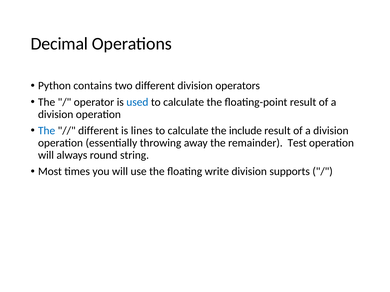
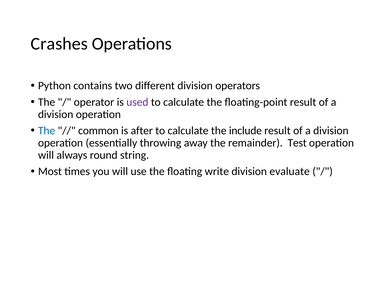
Decimal: Decimal -> Crashes (59, 44)
used colour: blue -> purple (137, 102)
different: different -> common (98, 131)
lines: lines -> after (142, 131)
supports: supports -> evaluate (290, 172)
